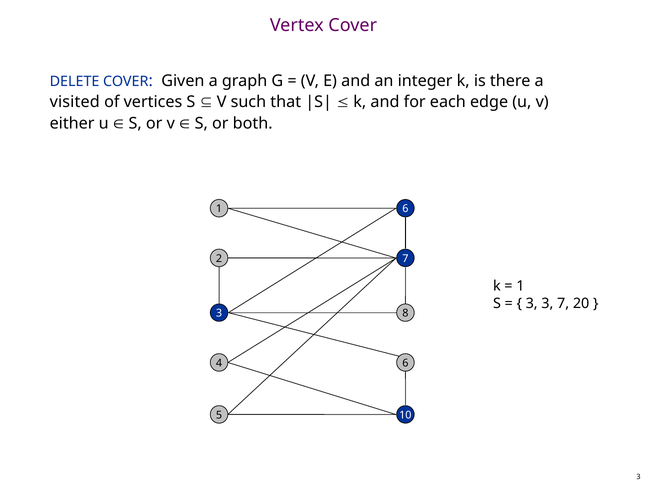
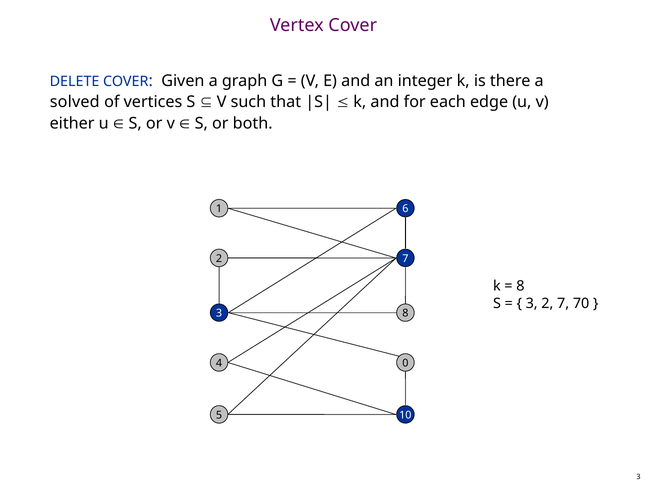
visited: visited -> solved (75, 102)
1: 1 -> 8 (520, 286)
3 3: 3 -> 2 (547, 304)
20: 20 -> 70 (581, 304)
4 6: 6 -> 0 (405, 363)
